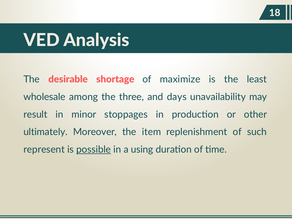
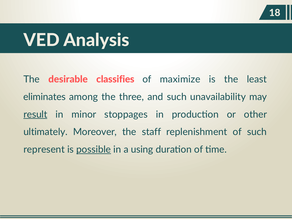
shortage: shortage -> classifies (115, 79)
wholesale: wholesale -> eliminates (44, 97)
and days: days -> such (177, 97)
result underline: none -> present (35, 114)
item: item -> staff (152, 132)
